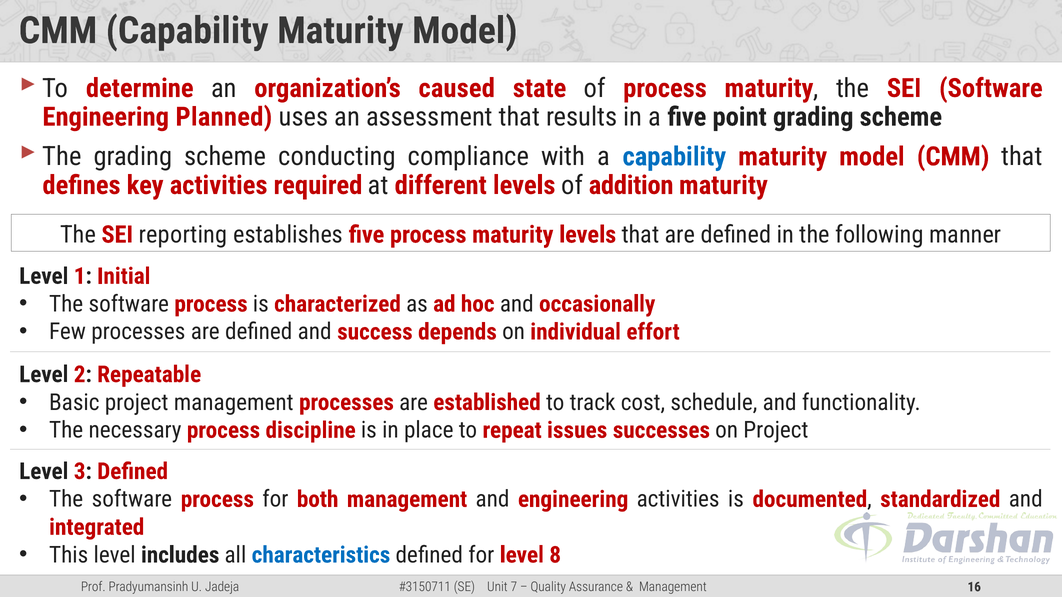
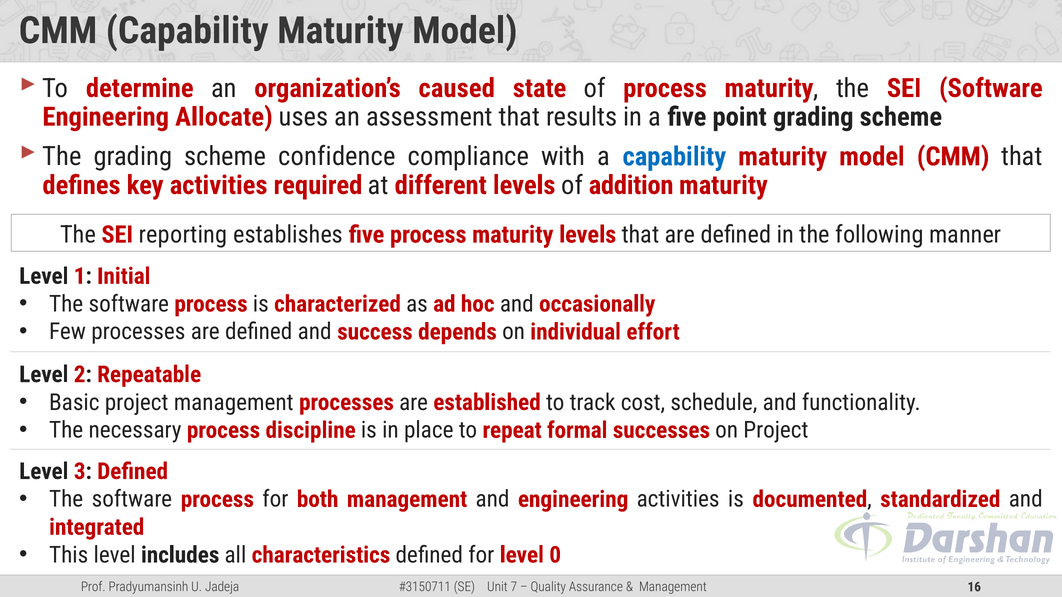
Planned: Planned -> Allocate (224, 117)
conducting: conducting -> confidence (337, 157)
issues: issues -> formal (577, 430)
characteristics colour: blue -> red (321, 555)
8: 8 -> 0 (555, 555)
